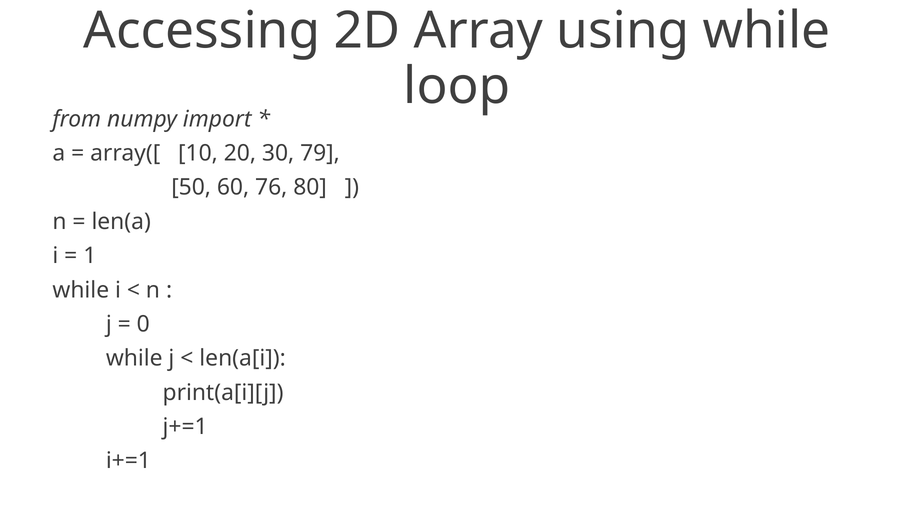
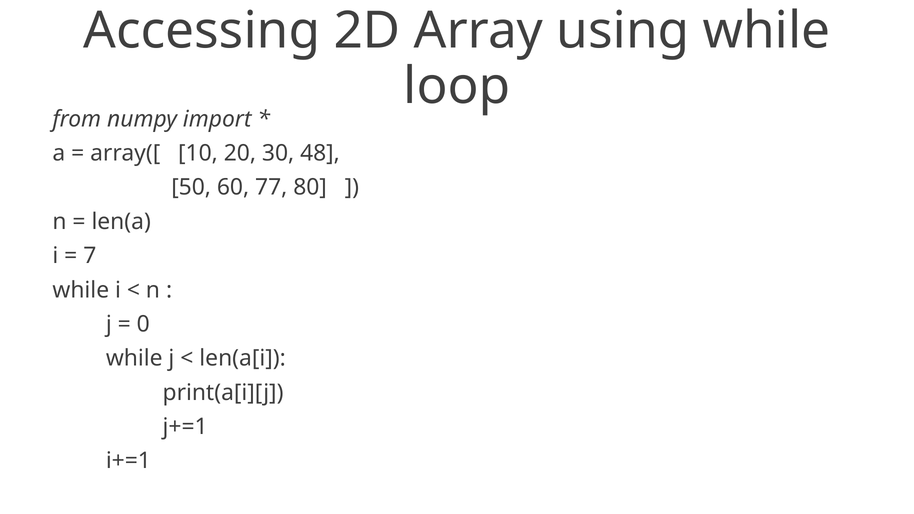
79: 79 -> 48 (320, 153)
76: 76 -> 77 (271, 187)
1: 1 -> 7 (90, 256)
